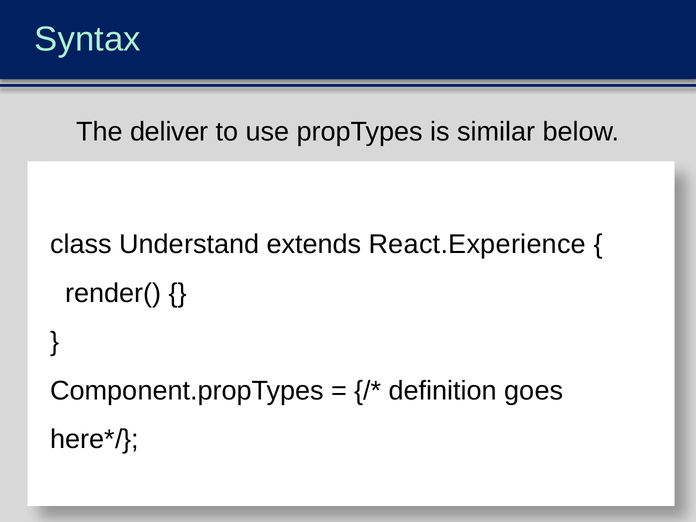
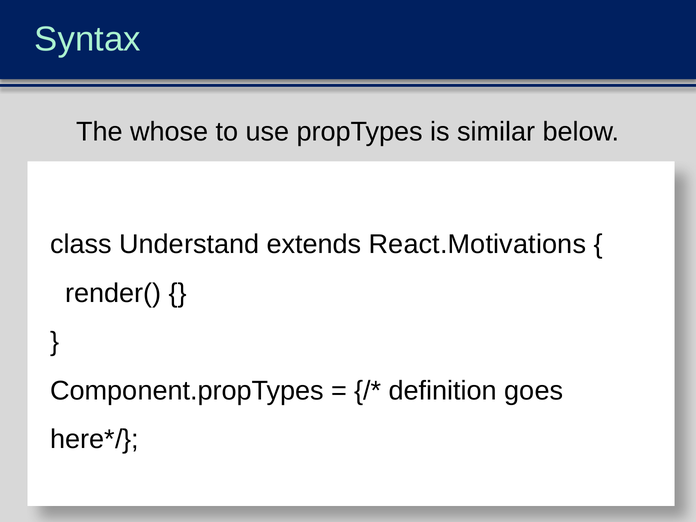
deliver: deliver -> whose (169, 132)
React.Experience: React.Experience -> React.Motivations (477, 244)
